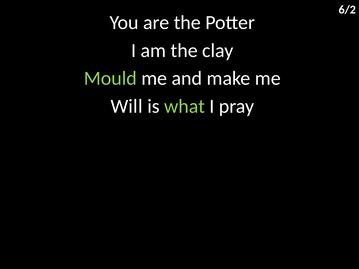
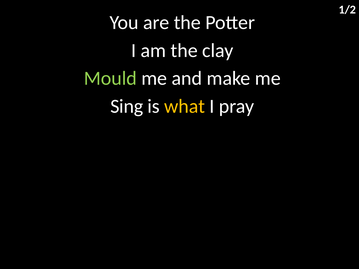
6/2: 6/2 -> 1/2 (347, 10)
Will: Will -> Sing (127, 106)
what colour: light green -> yellow (185, 106)
